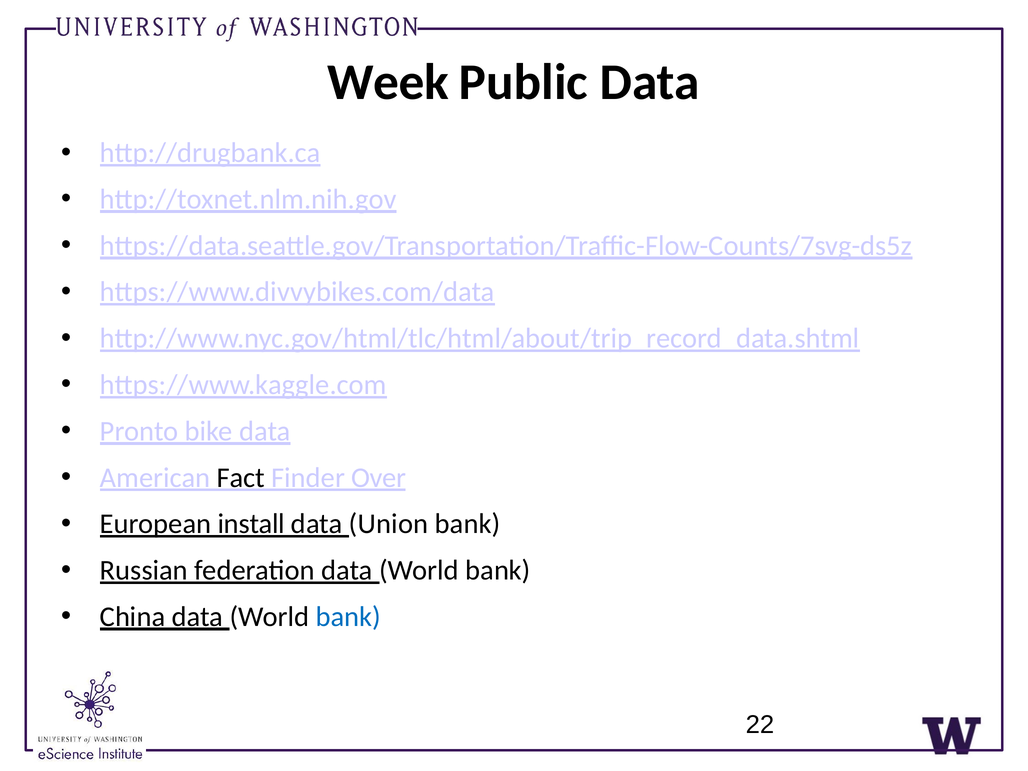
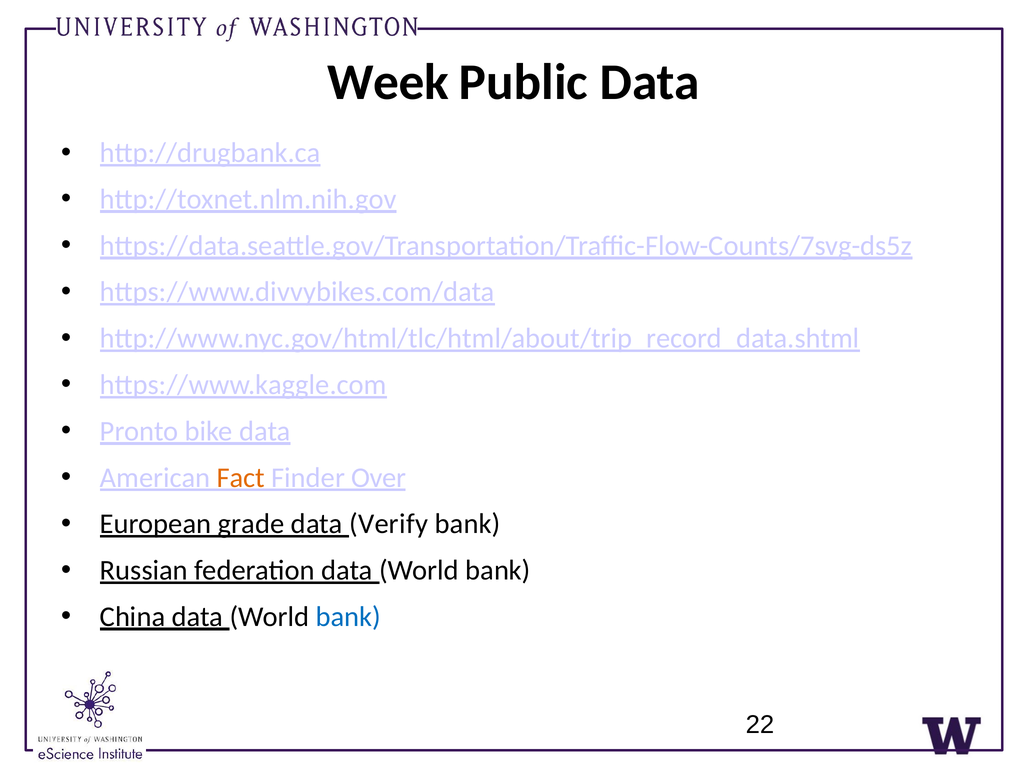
Fact colour: black -> orange (241, 478)
install: install -> grade (251, 524)
Union: Union -> Verify (389, 524)
